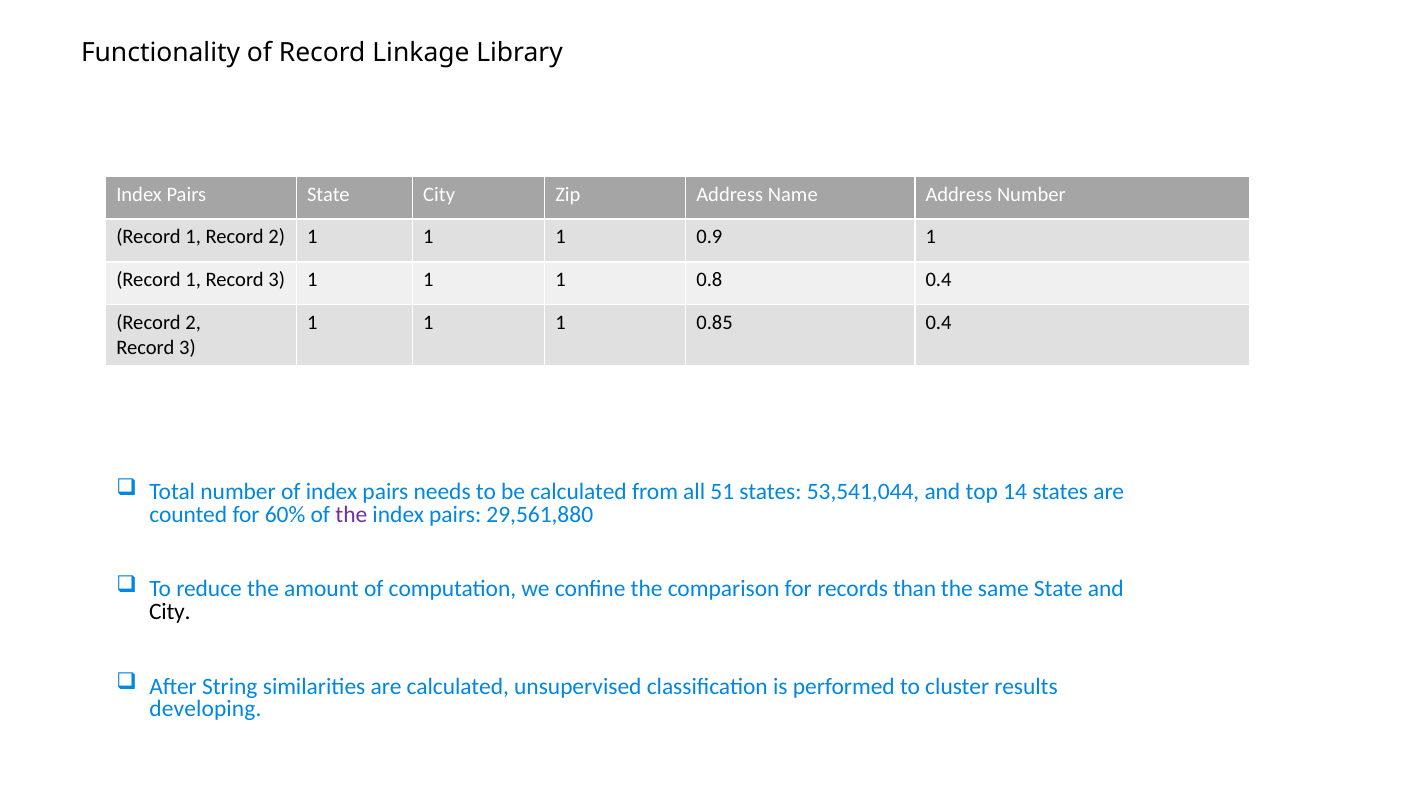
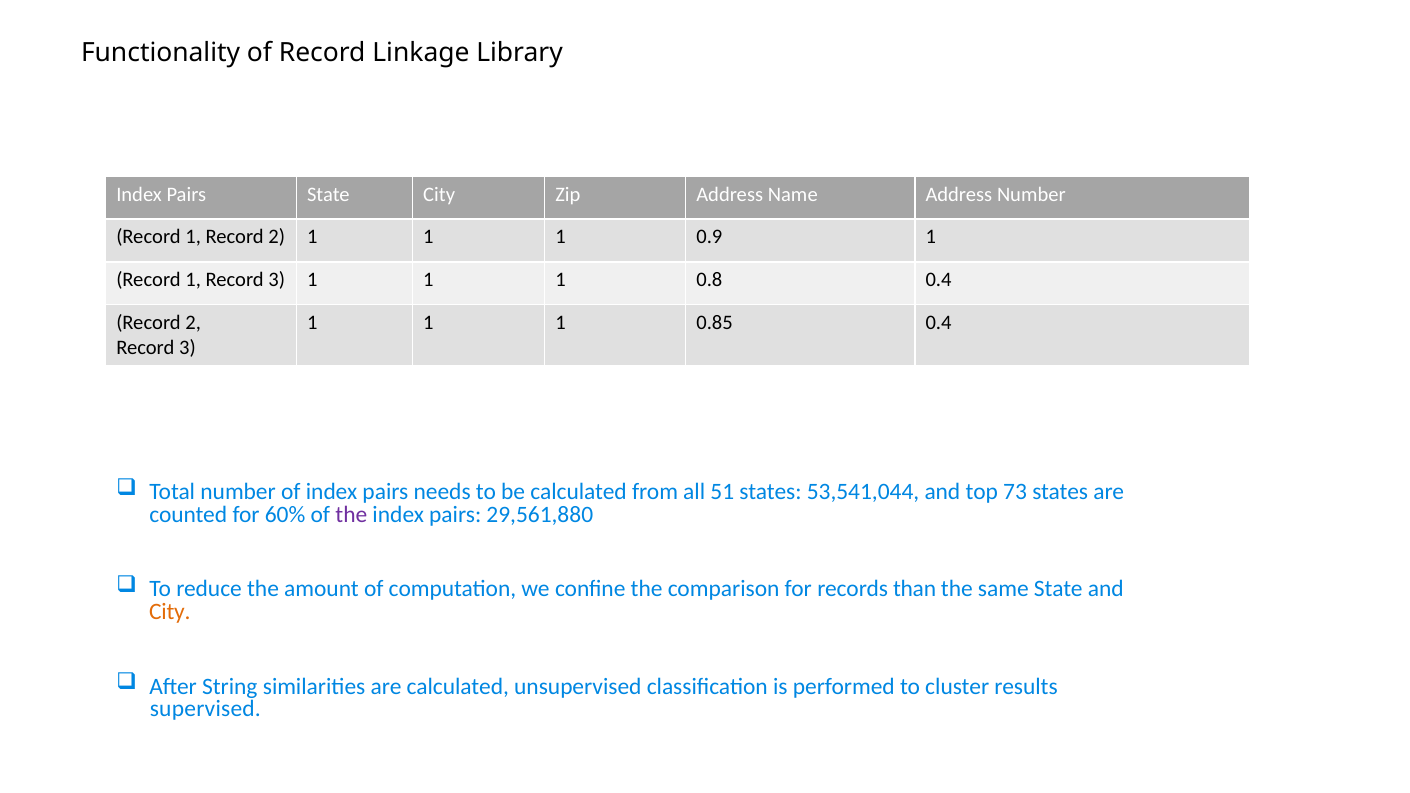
14: 14 -> 73 (1015, 492)
City colour: black -> orange (170, 612)
developing: developing -> supervised (205, 709)
